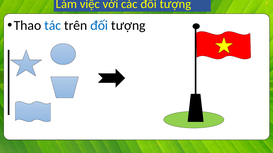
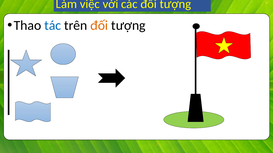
đối colour: blue -> orange (99, 26)
